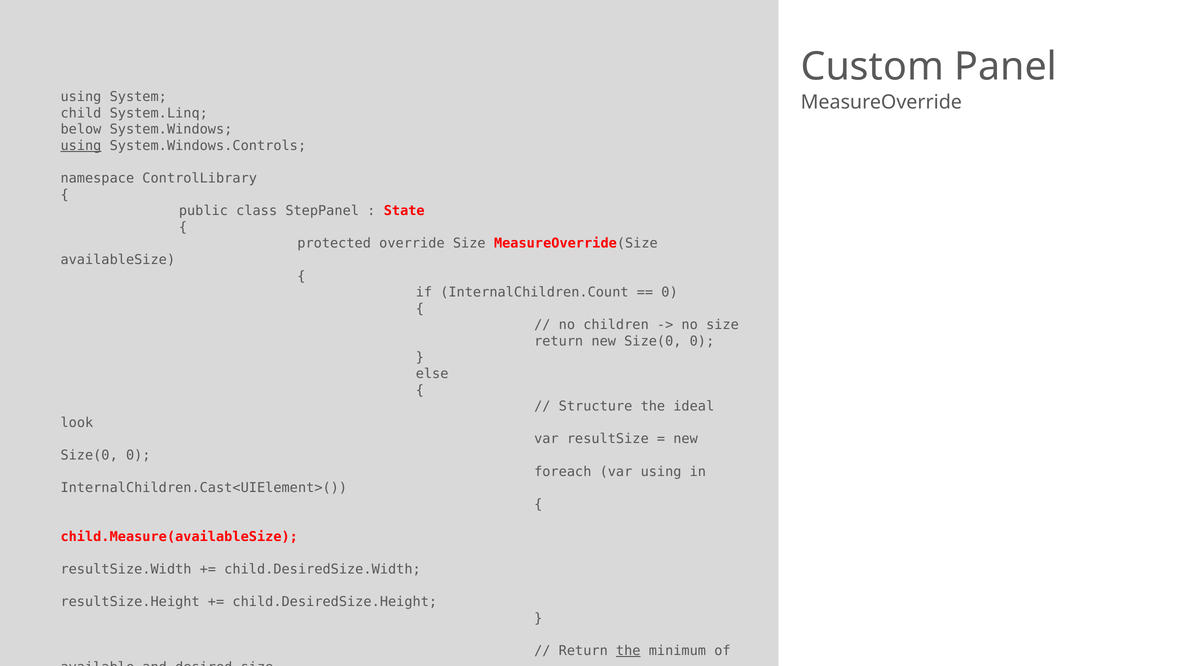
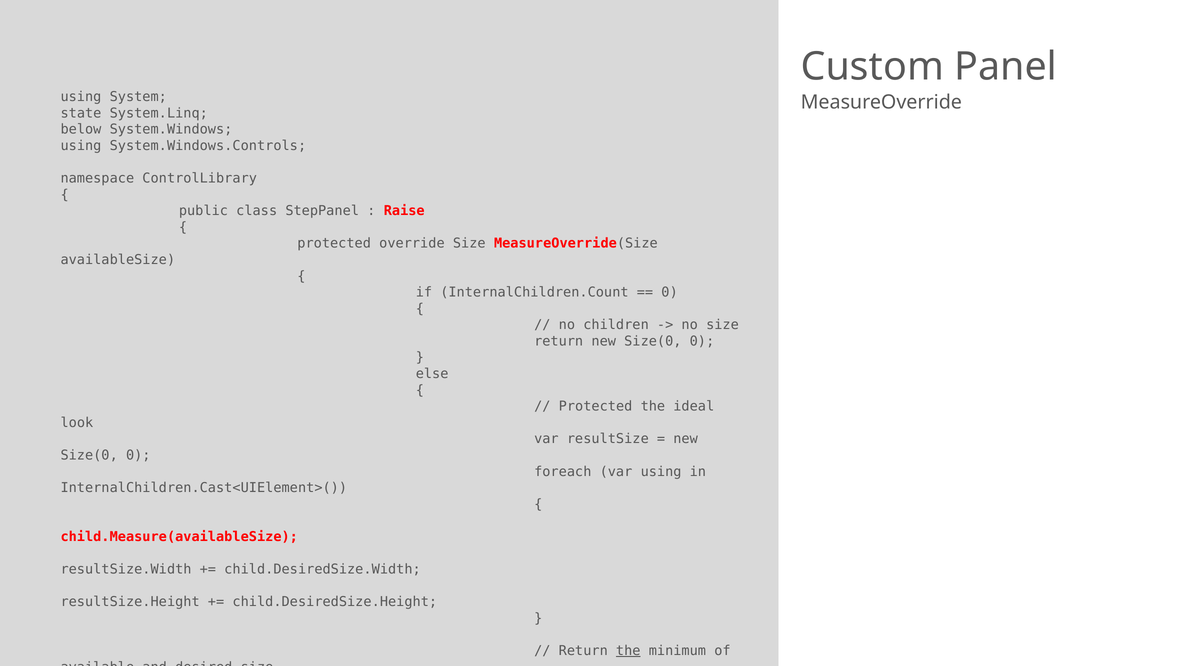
child: child -> state (81, 113)
using underline: present -> none (81, 146)
State: State -> Raise (404, 211)
Structure: Structure -> Protected (596, 406)
